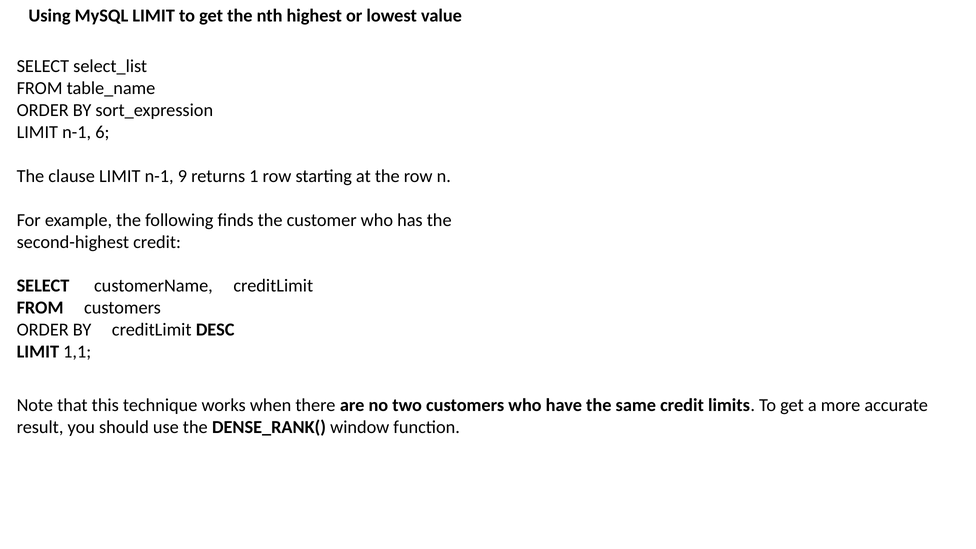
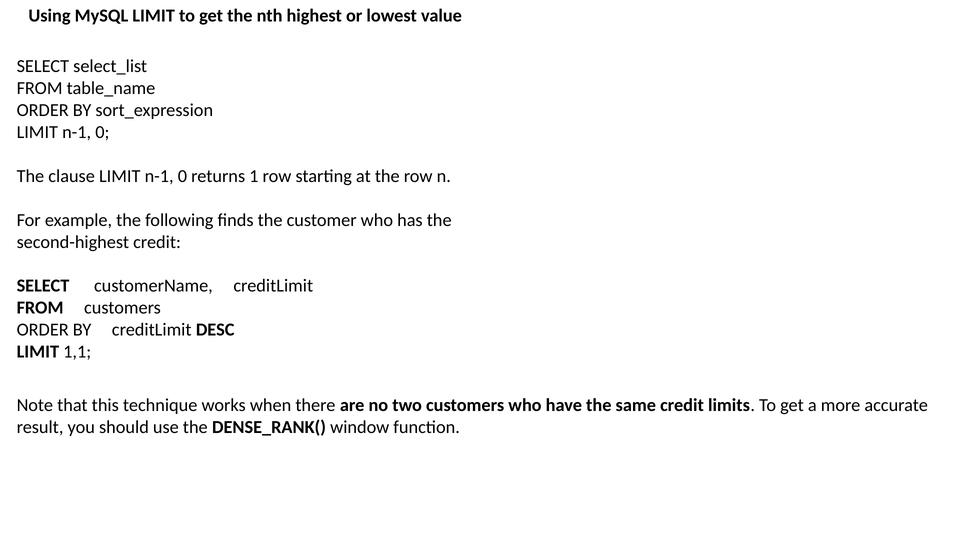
6: 6 -> 0 (102, 132)
clause LIMIT n-1 9: 9 -> 0 (182, 176)
